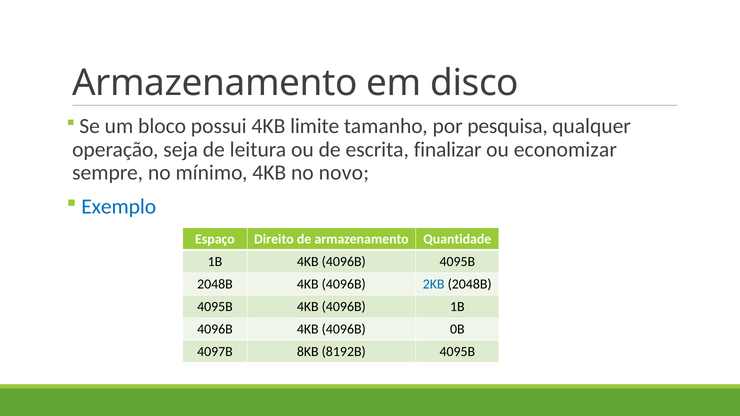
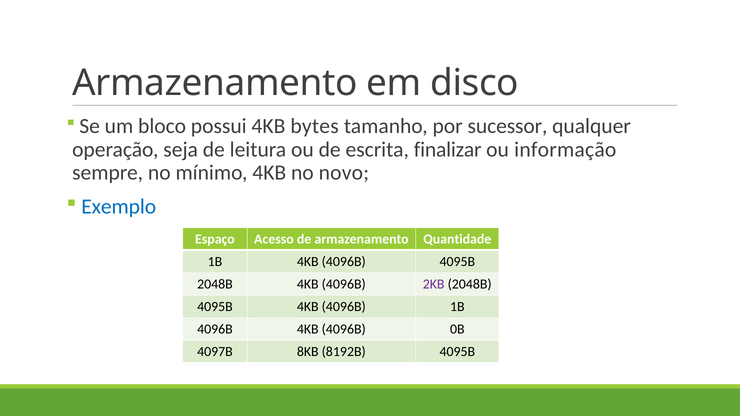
limite: limite -> bytes (315, 126)
pesquisa: pesquisa -> sucessor (508, 126)
economizar: economizar -> informação (565, 150)
Direito: Direito -> Acesso (274, 239)
2KB colour: blue -> purple (434, 284)
